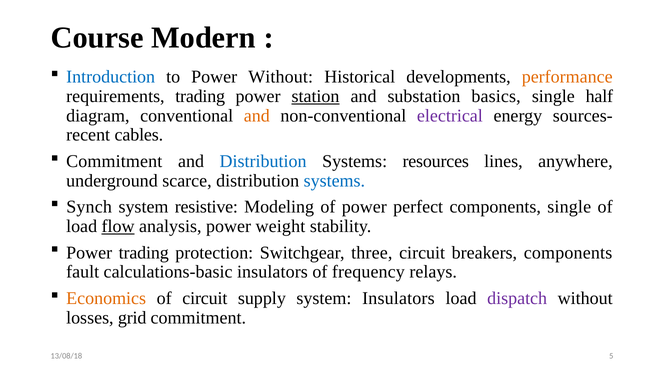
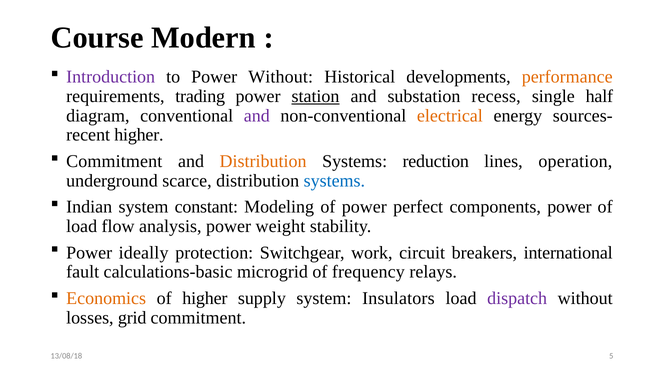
Introduction colour: blue -> purple (111, 77)
basics: basics -> recess (496, 96)
and colour: orange -> purple (257, 116)
electrical colour: purple -> orange (450, 116)
cables: cables -> higher (139, 135)
Distribution colour: blue -> orange (263, 162)
resources: resources -> reduction (436, 162)
anywhere: anywhere -> operation (575, 162)
Synch: Synch -> Indian (89, 207)
resistive: resistive -> constant (206, 207)
components single: single -> power (569, 207)
flow underline: present -> none (118, 227)
Power trading: trading -> ideally (144, 253)
three: three -> work (372, 253)
breakers components: components -> international (568, 253)
calculations-basic insulators: insulators -> microgrid (272, 272)
of circuit: circuit -> higher (205, 299)
